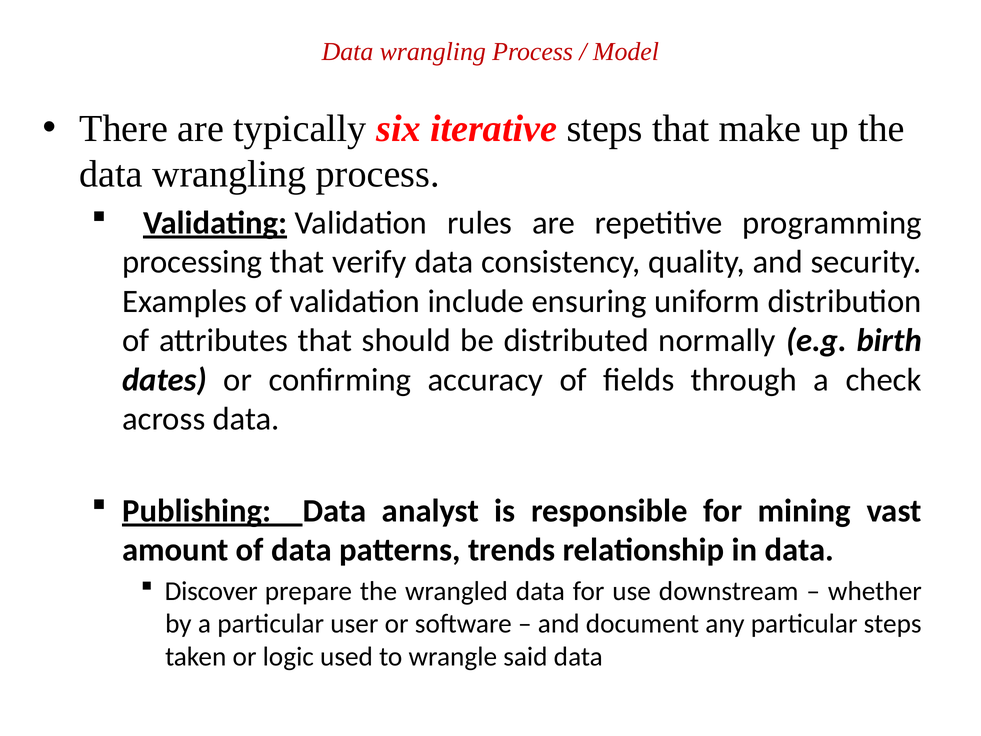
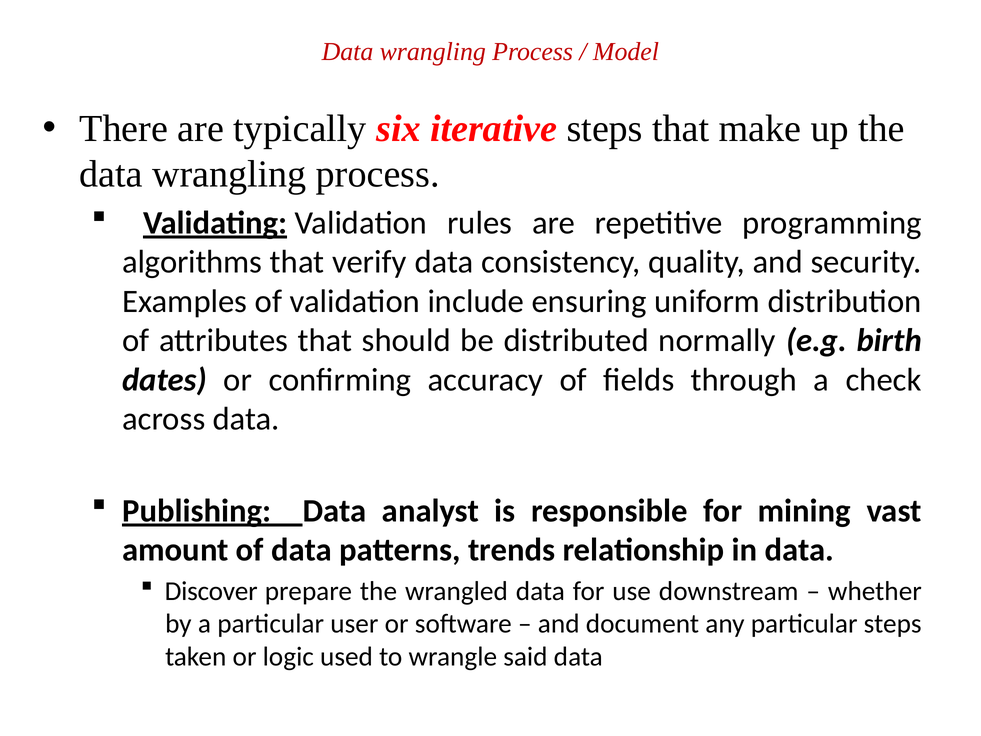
processing: processing -> algorithms (192, 262)
